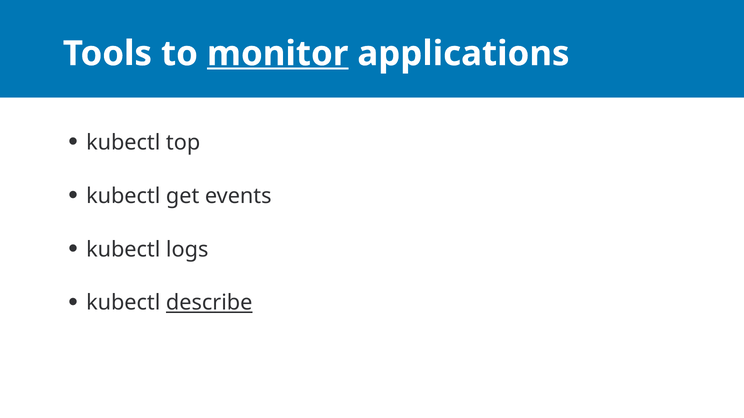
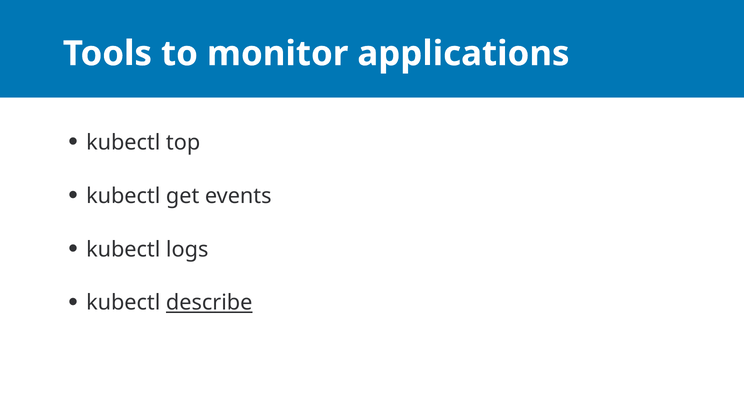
monitor underline: present -> none (278, 54)
